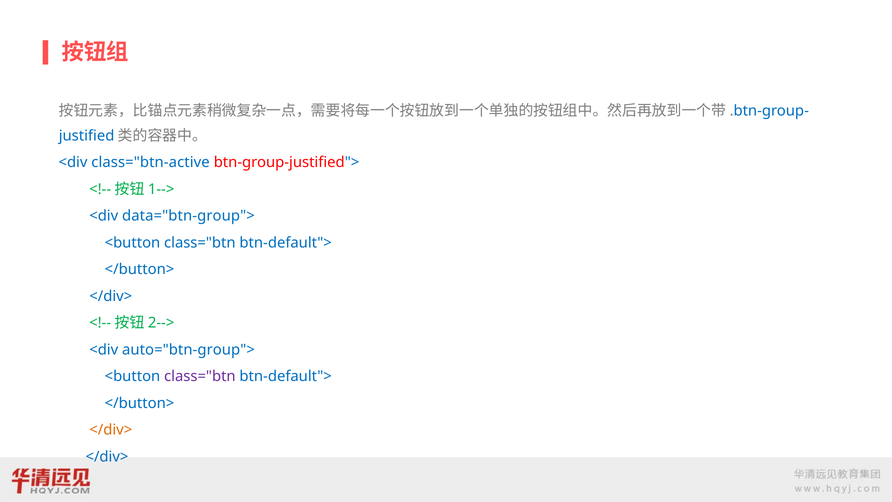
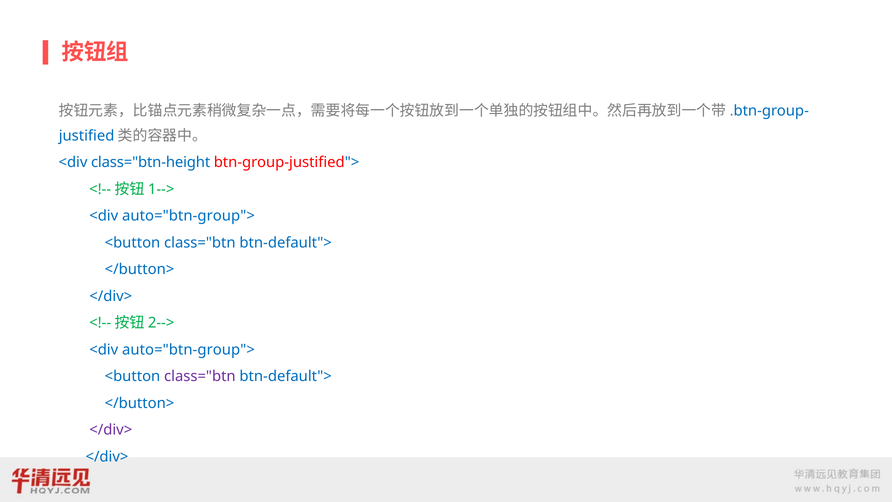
class="btn-active: class="btn-active -> class="btn-height (151, 162)
data="btn-group">: data="btn-group"> -> auto="btn-group"> (188, 216)
</div> colour: orange -> purple (111, 430)
